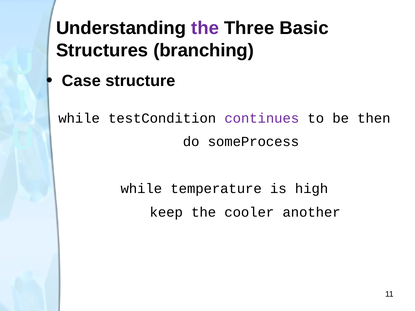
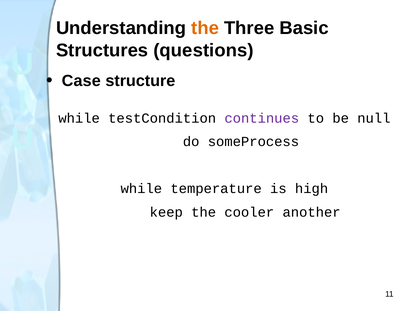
the colour: purple -> orange (205, 28)
branching: branching -> questions (204, 50)
then: then -> null (374, 118)
